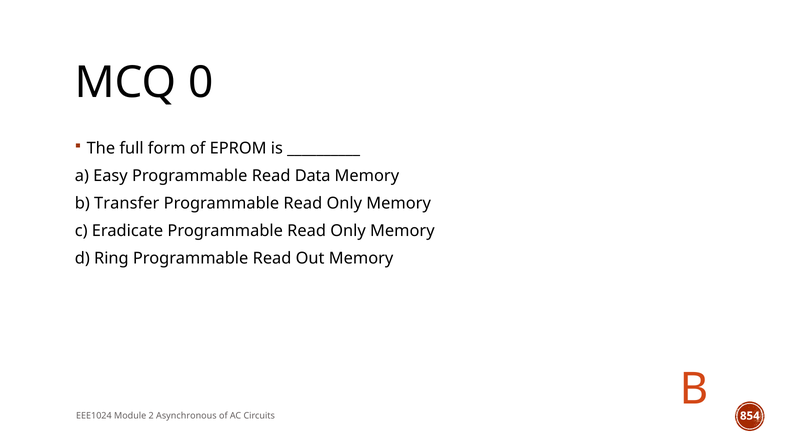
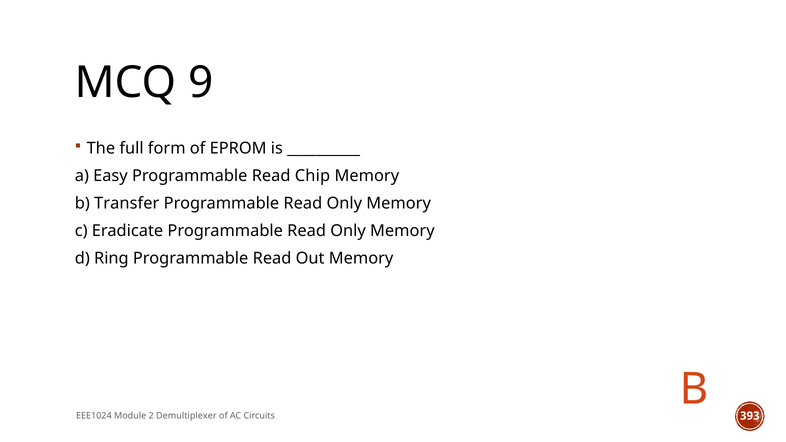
0: 0 -> 9 (201, 83)
Data: Data -> Chip (312, 176)
Asynchronous: Asynchronous -> Demultiplexer (186, 416)
854: 854 -> 393 (750, 416)
